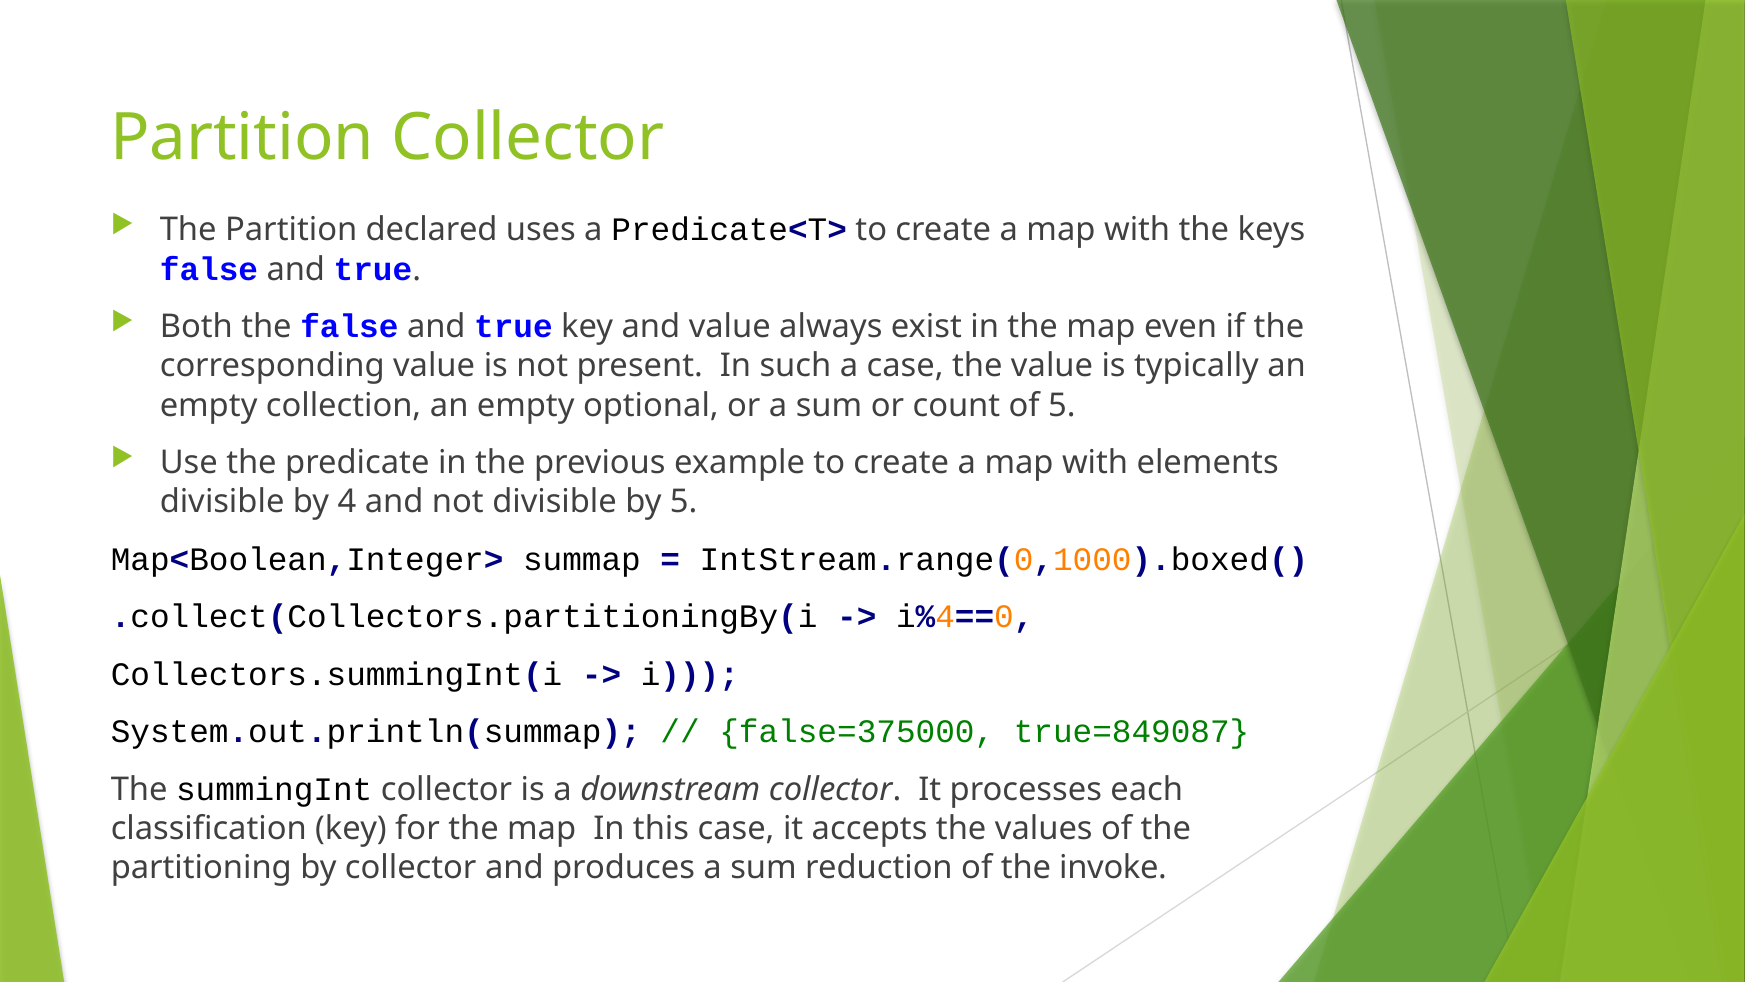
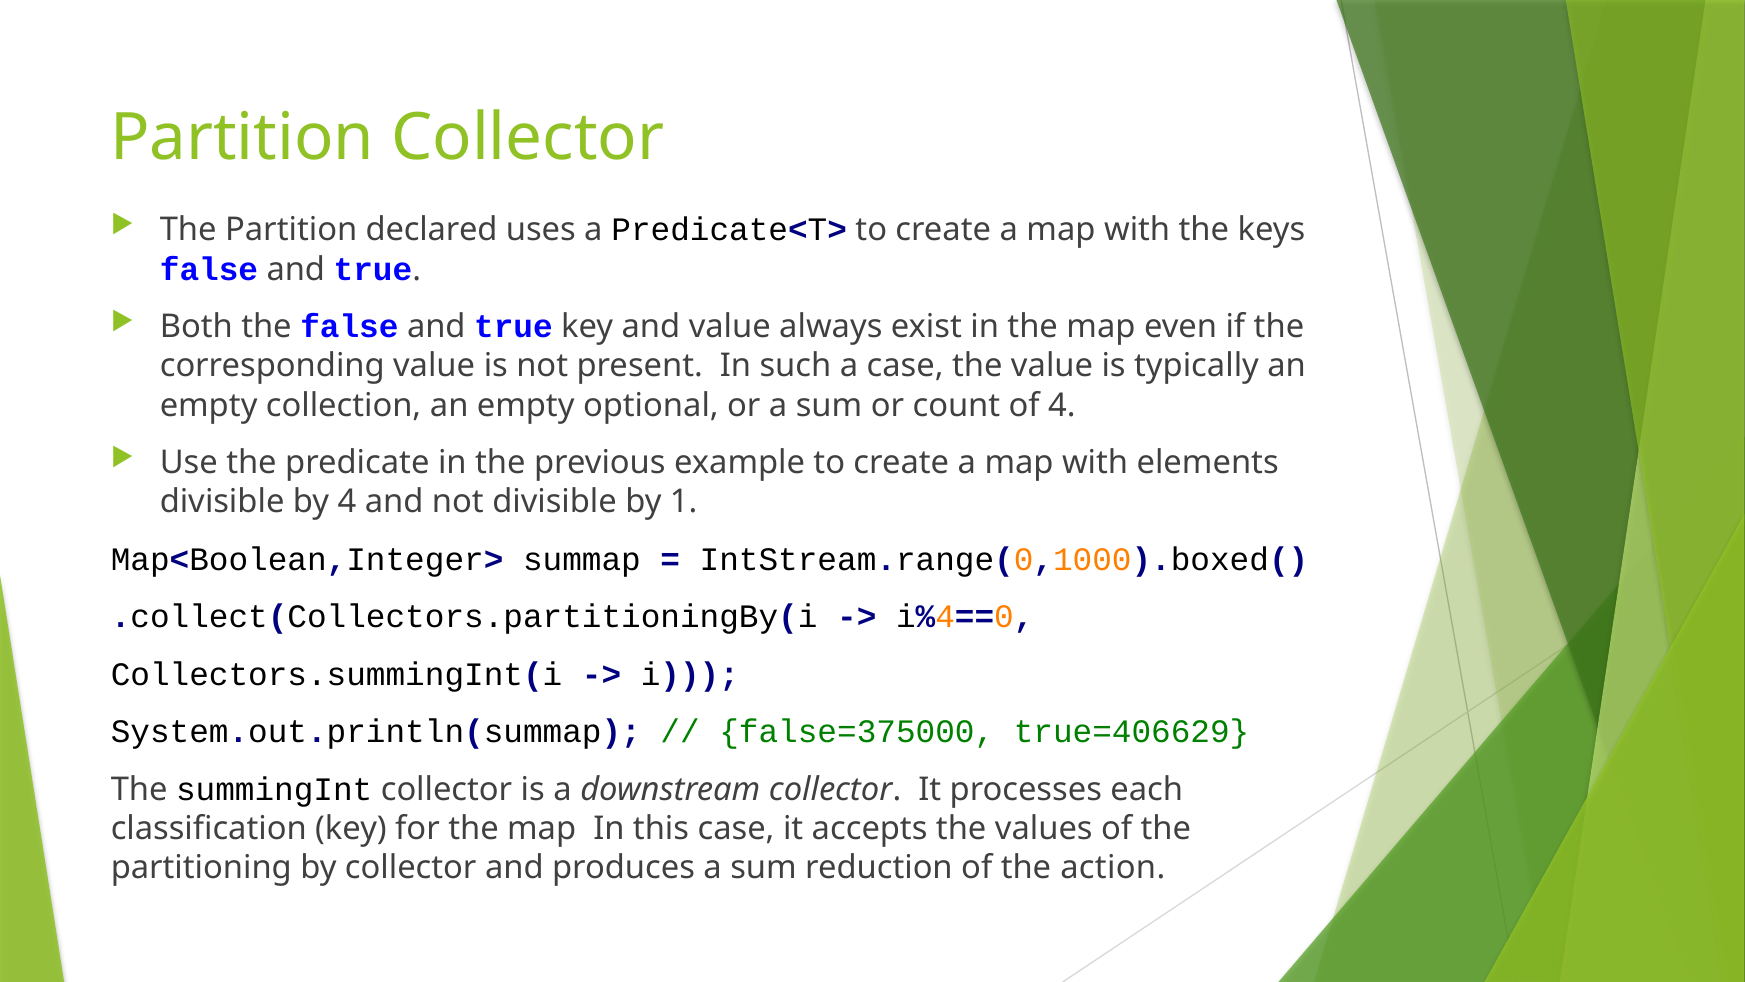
of 5: 5 -> 4 (1062, 405)
by 5: 5 -> 1 (684, 502)
true=849087: true=849087 -> true=406629 (1132, 732)
invoke: invoke -> action (1113, 868)
